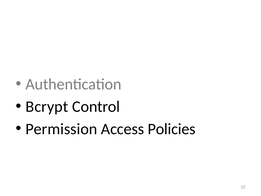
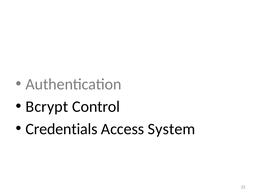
Permission: Permission -> Credentials (61, 129)
Policies: Policies -> System (172, 129)
